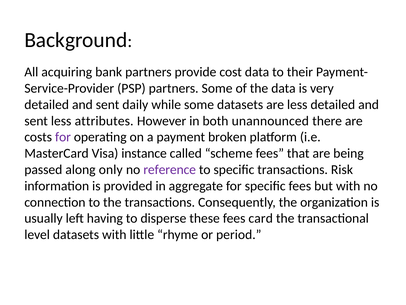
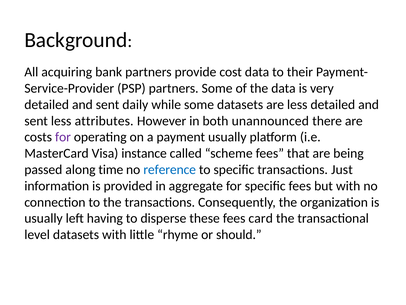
payment broken: broken -> usually (227, 137)
only: only -> time (111, 169)
reference colour: purple -> blue (170, 169)
Risk: Risk -> Just (342, 169)
period: period -> should (239, 234)
